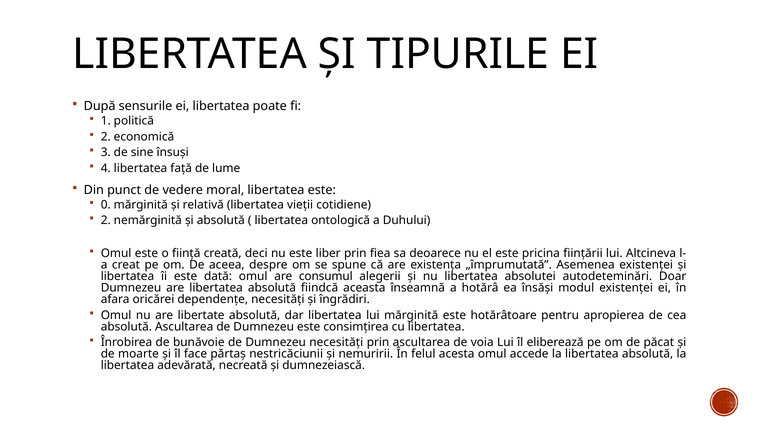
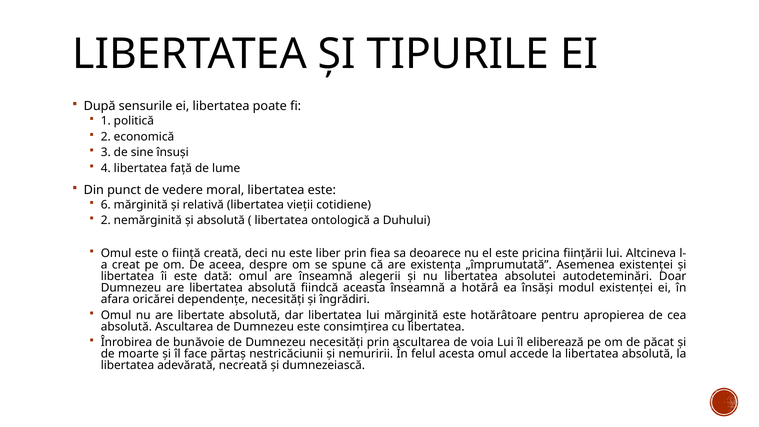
0: 0 -> 6 (106, 205)
are consumul: consumul -> înseamnă (326, 276)
